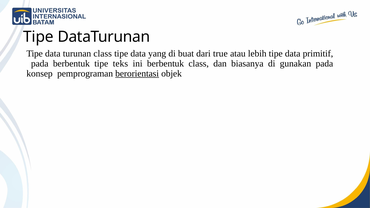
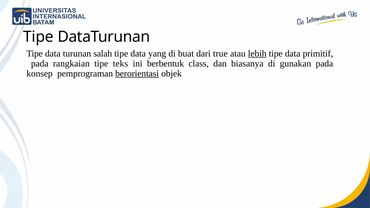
turunan class: class -> salah (103, 54)
lebih underline: none -> present (257, 54)
pada berbentuk: berbentuk -> rangkaian (71, 64)
